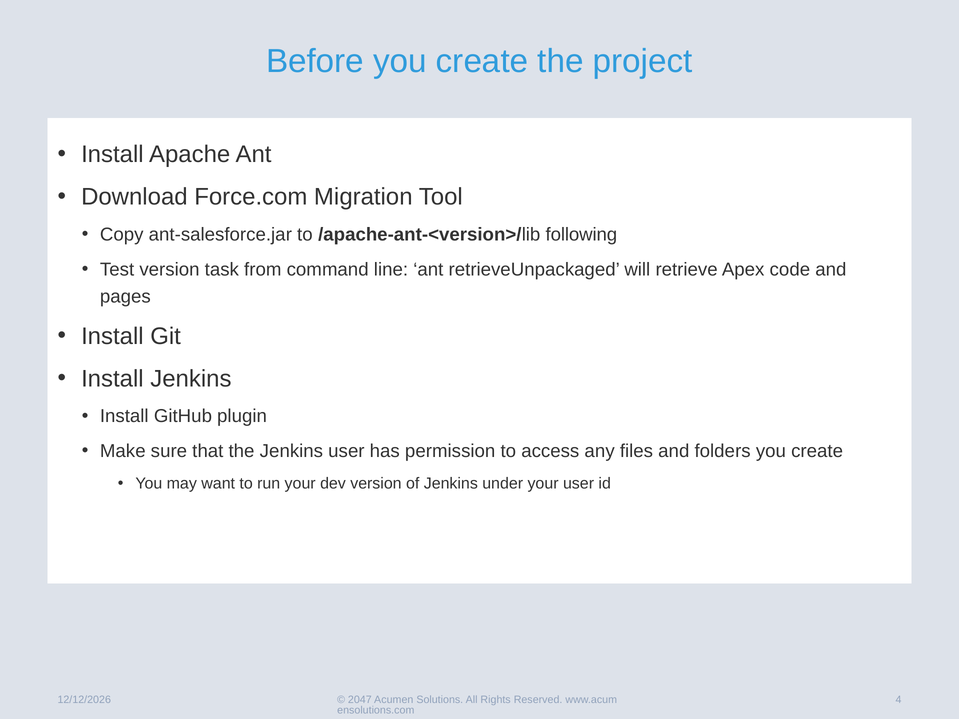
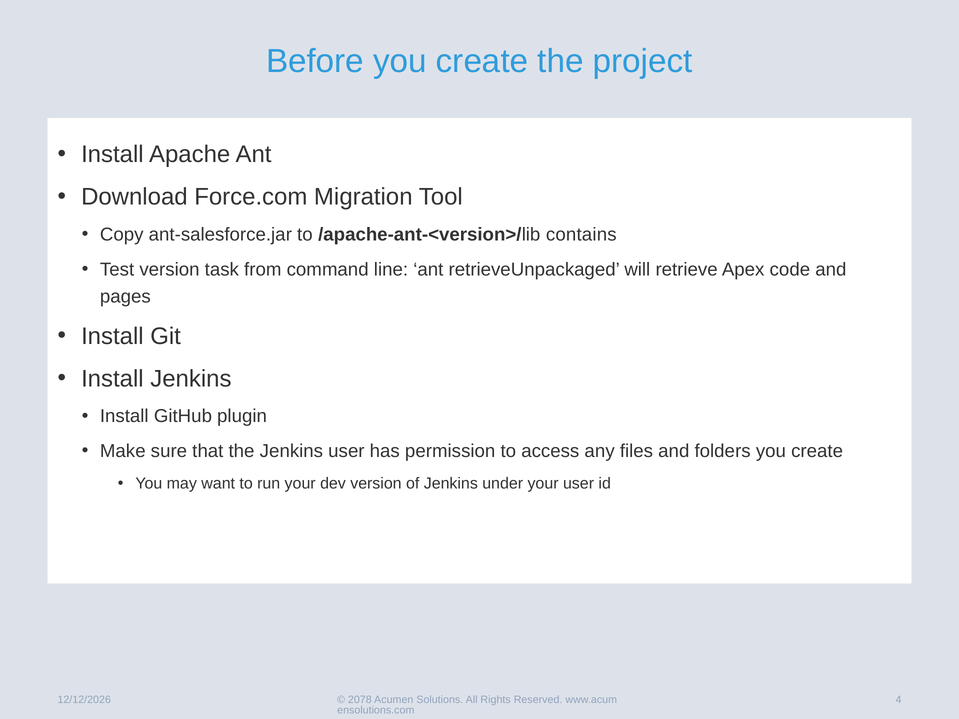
following: following -> contains (581, 235)
2047: 2047 -> 2078 (360, 700)
